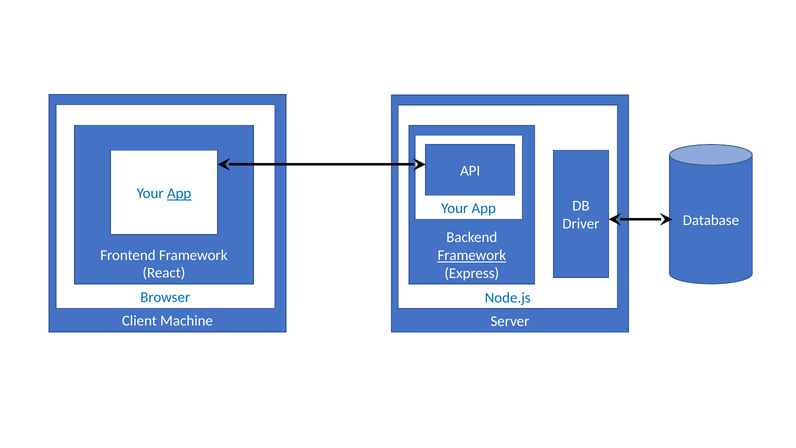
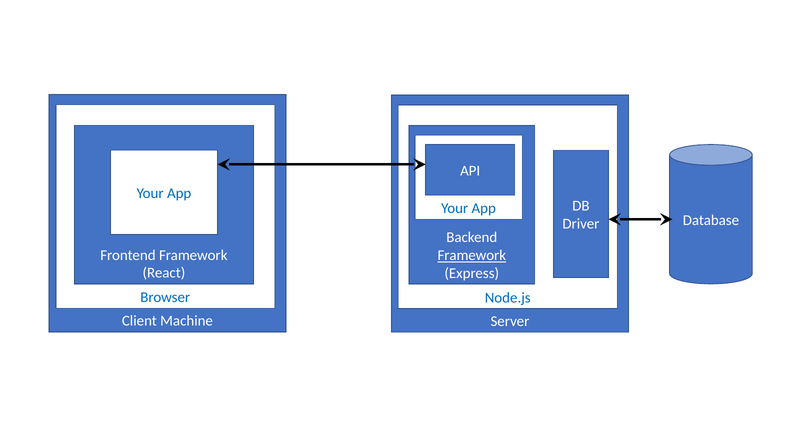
App underline: present -> none (179, 193)
